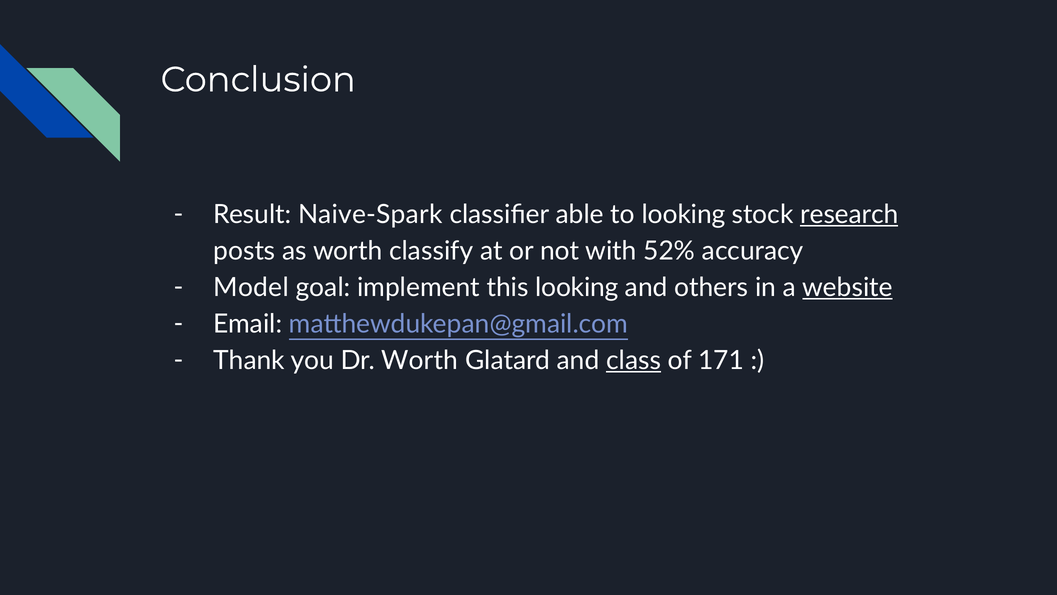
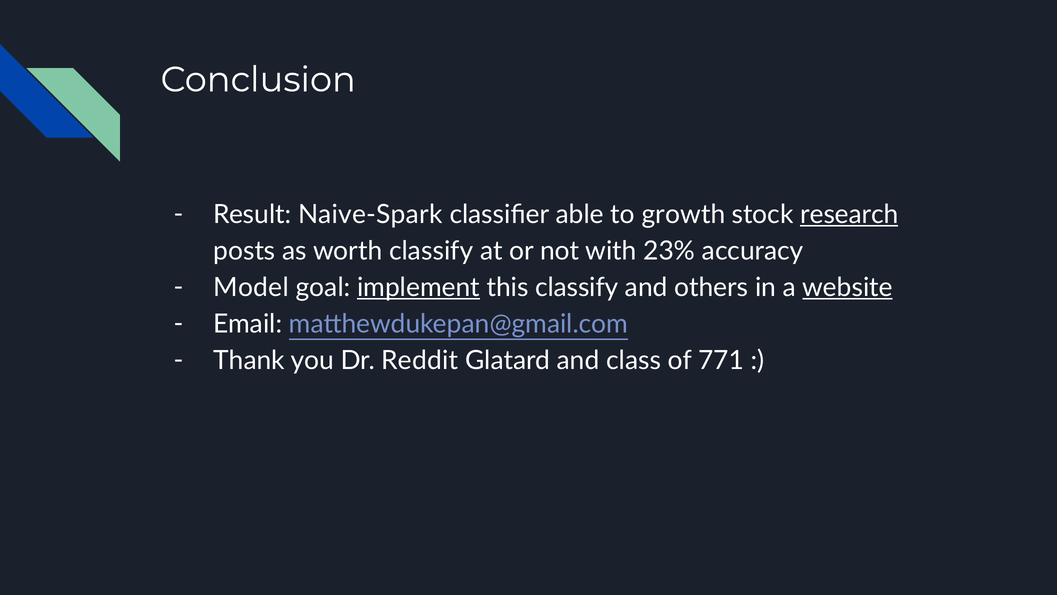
to looking: looking -> growth (684, 214)
52%: 52% -> 23% (669, 251)
implement underline: none -> present (419, 287)
this looking: looking -> classify (577, 287)
Dr Worth: Worth -> Reddit (420, 360)
class underline: present -> none (634, 360)
171: 171 -> 771 (721, 360)
